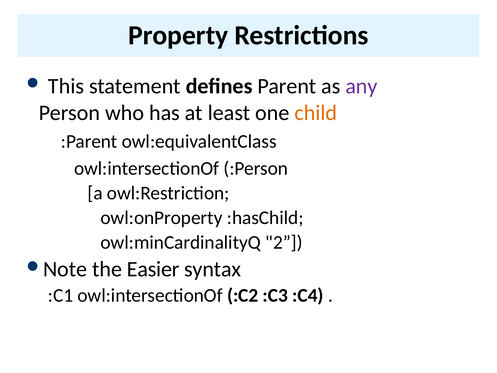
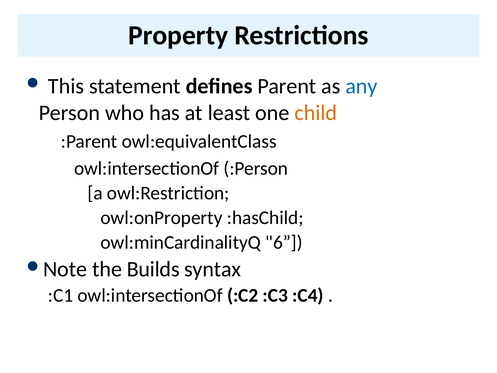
any colour: purple -> blue (361, 86)
2: 2 -> 6 (284, 242)
Easier: Easier -> Builds (153, 269)
